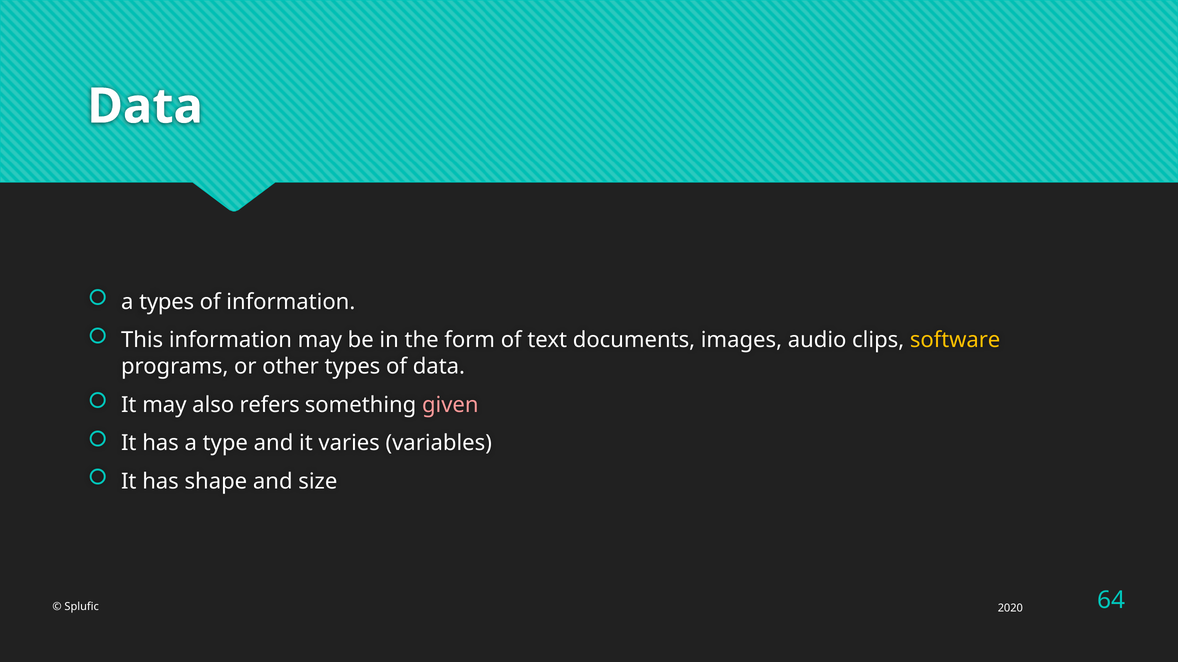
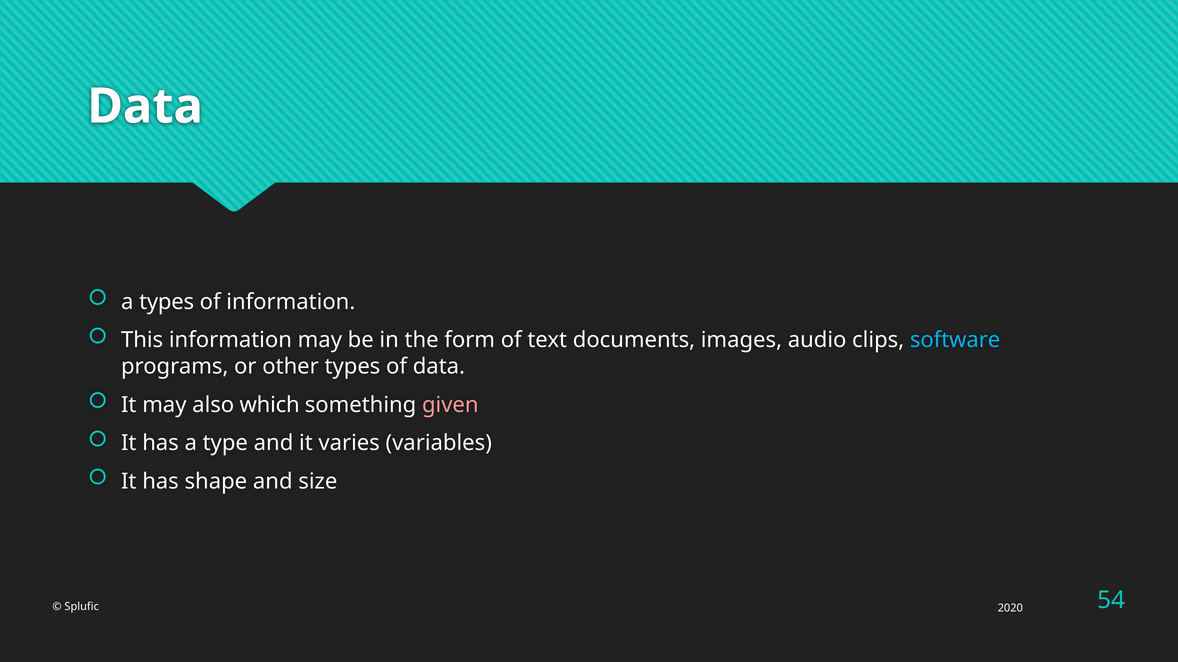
software colour: yellow -> light blue (955, 340)
refers: refers -> which (270, 405)
64: 64 -> 54 (1111, 601)
